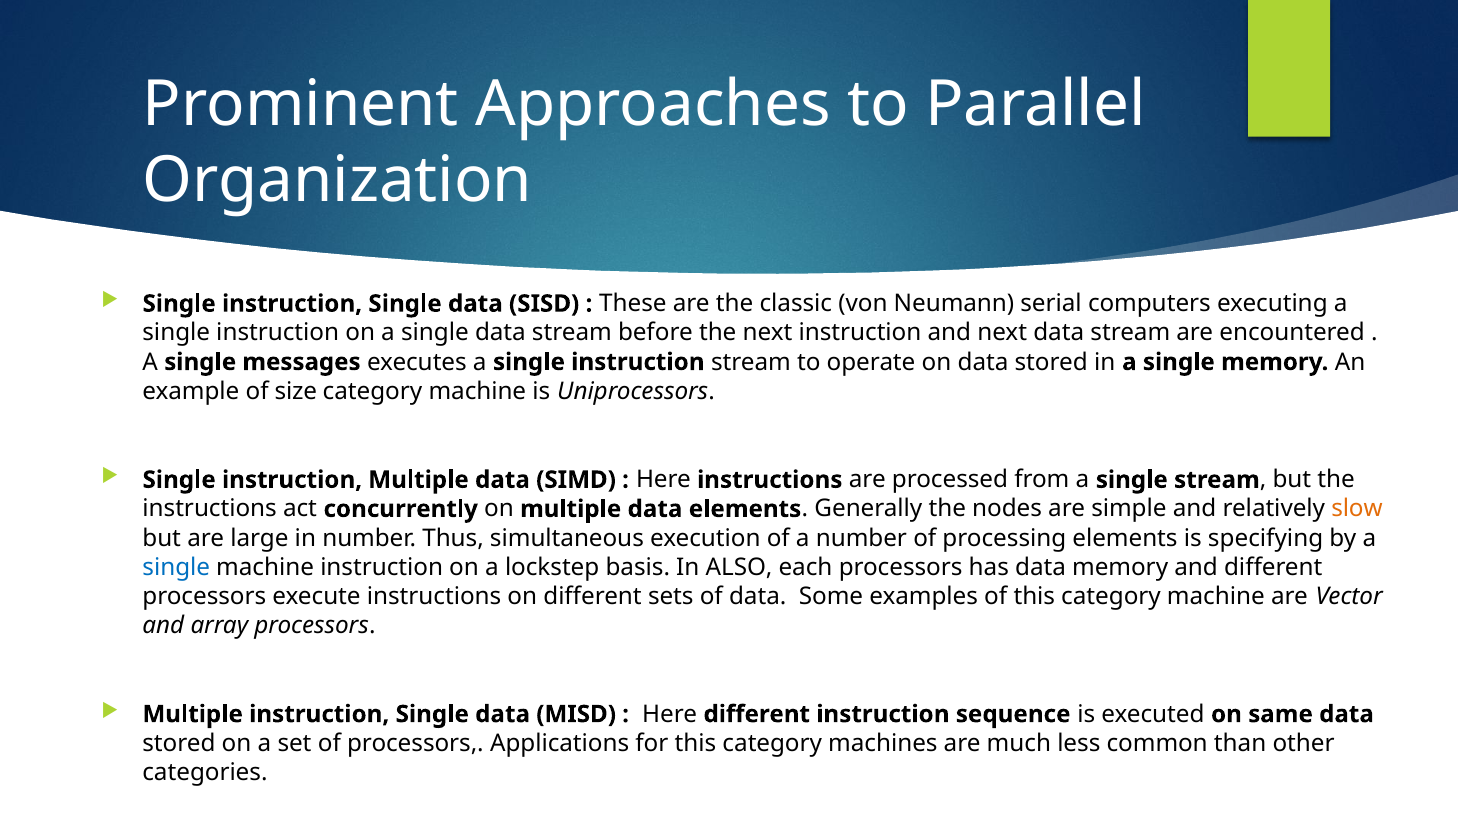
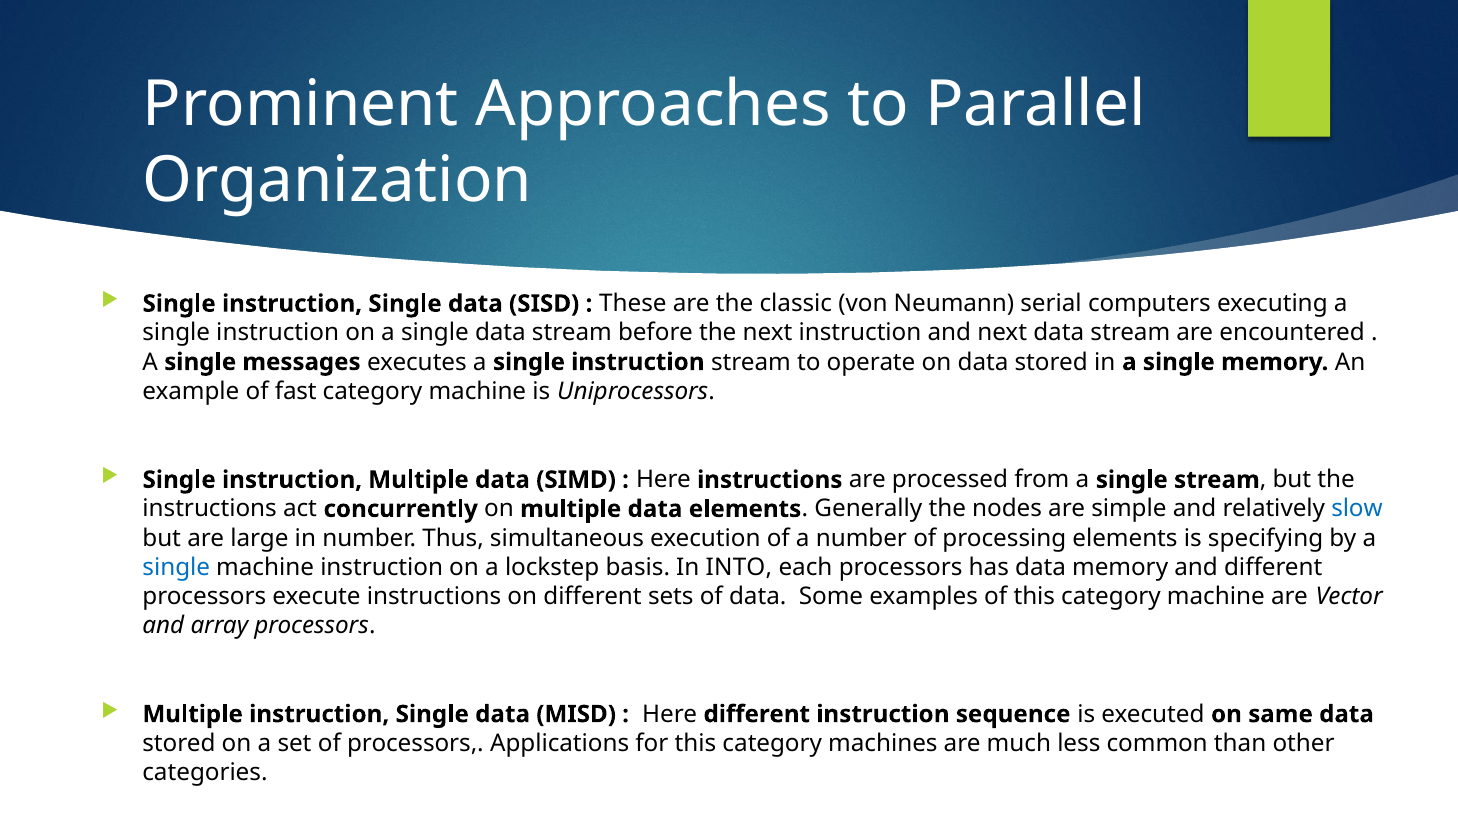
size: size -> fast (296, 391)
slow colour: orange -> blue (1357, 509)
ALSO: ALSO -> INTO (739, 567)
